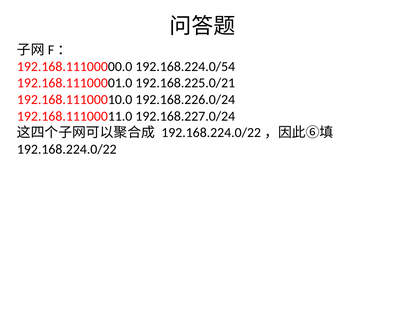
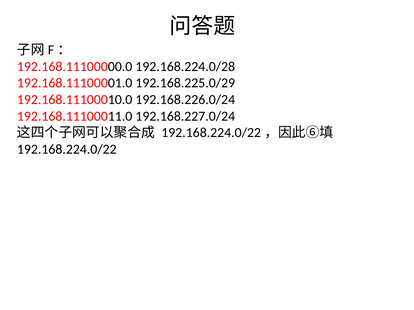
192.168.224.0/54: 192.168.224.0/54 -> 192.168.224.0/28 (185, 67)
192.168.225.0/21: 192.168.225.0/21 -> 192.168.225.0/29 (185, 83)
